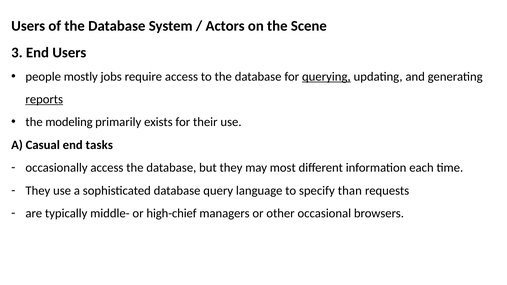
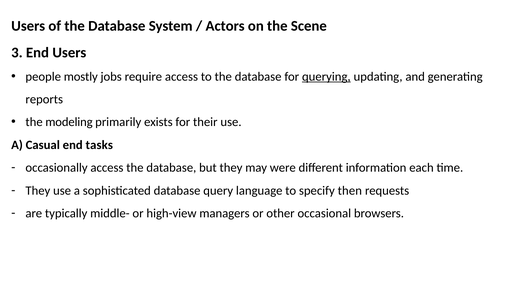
reports underline: present -> none (44, 99)
most: most -> were (283, 168)
than: than -> then (350, 191)
high-chief: high-chief -> high-view (171, 213)
